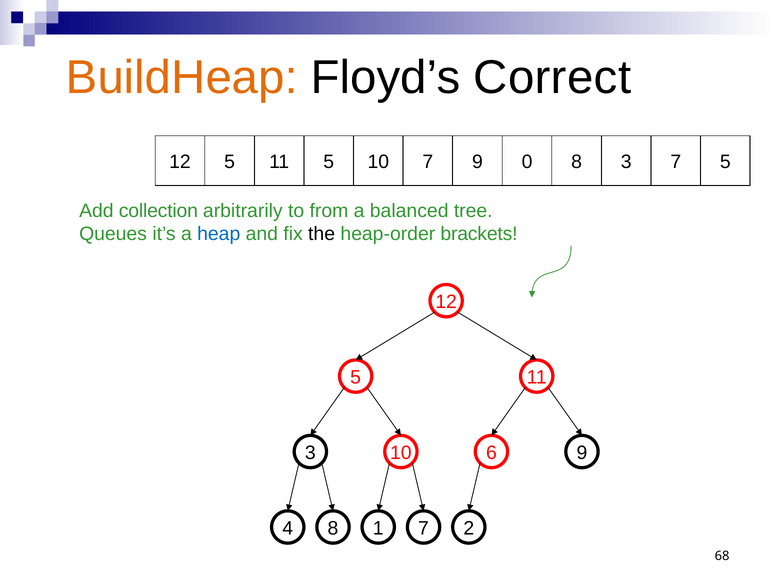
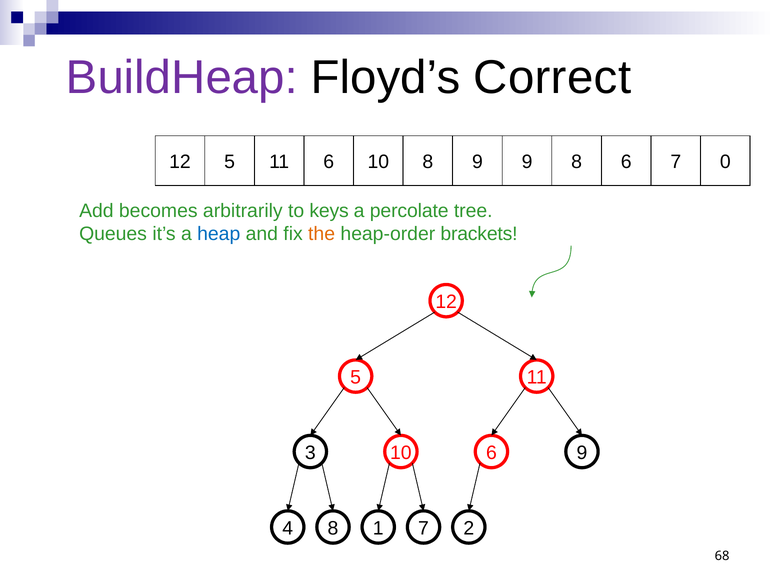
BuildHeap colour: orange -> purple (182, 78)
5 11 5: 5 -> 6 (329, 162)
10 7: 7 -> 8 (428, 162)
9 0: 0 -> 9 (527, 162)
8 3: 3 -> 6 (626, 162)
7 5: 5 -> 0 (725, 162)
collection: collection -> becomes (158, 211)
from: from -> keys (329, 211)
balanced: balanced -> percolate (409, 211)
the colour: black -> orange (322, 234)
